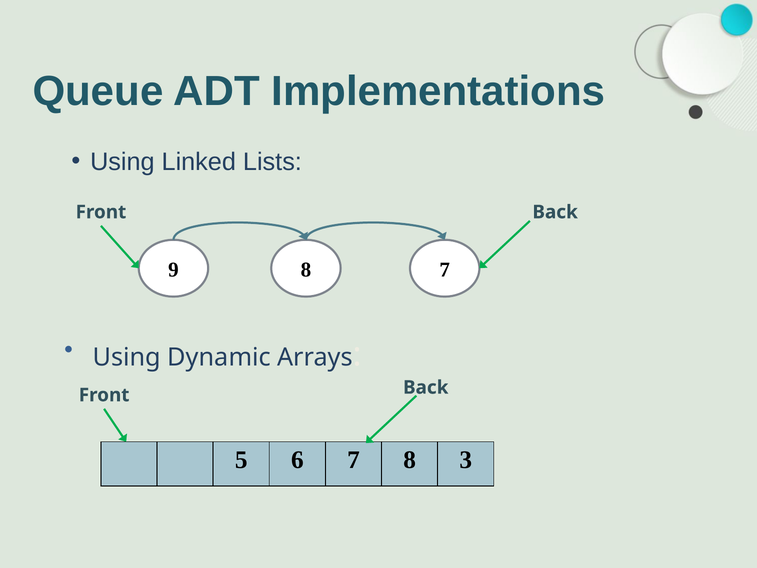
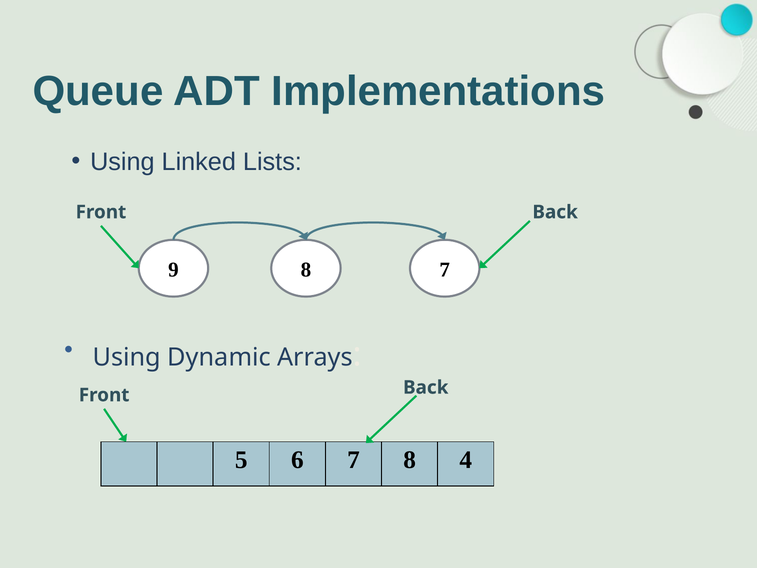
3: 3 -> 4 (466, 460)
